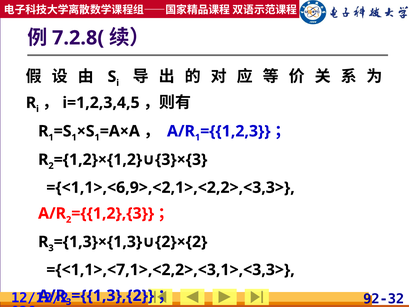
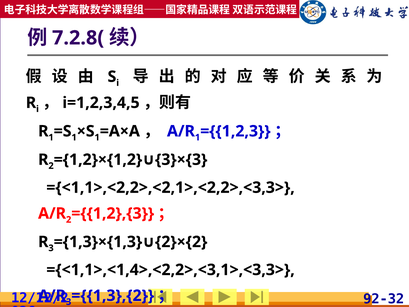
={<1,1>,<6,9>,<2,1>,<2,2>,<3,3>: ={<1,1>,<6,9>,<2,1>,<2,2>,<3,3> -> ={<1,1>,<2,2>,<2,1>,<2,2>,<3,3> (171, 187)
={<1,1>,<7,1>,<2,2>,<3,1>,<3,3>: ={<1,1>,<7,1>,<2,2>,<3,1>,<3,3> -> ={<1,1>,<1,4>,<2,2>,<3,1>,<3,3> (171, 270)
